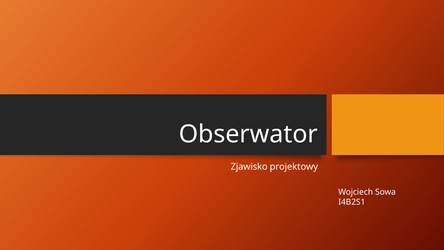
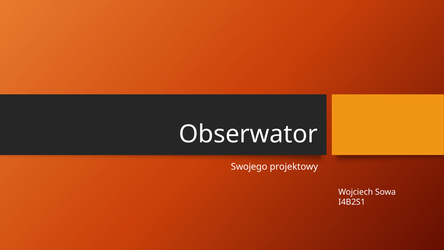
Zjawisko: Zjawisko -> Swojego (249, 167)
